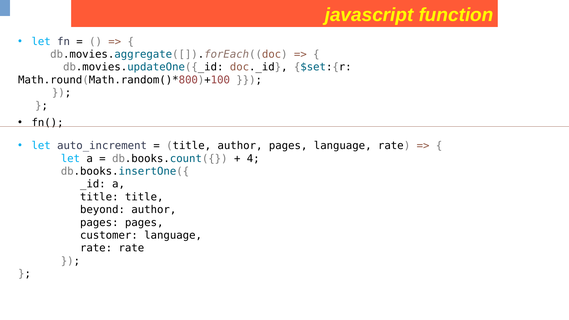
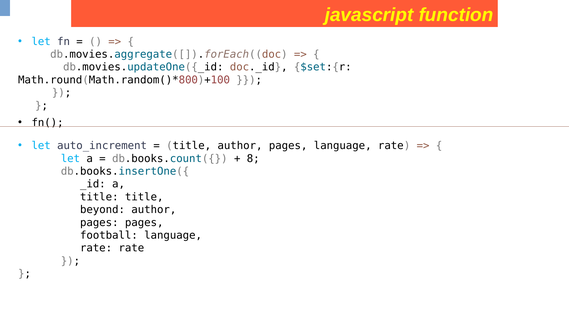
4: 4 -> 8 (253, 159)
customer: customer -> football (109, 235)
